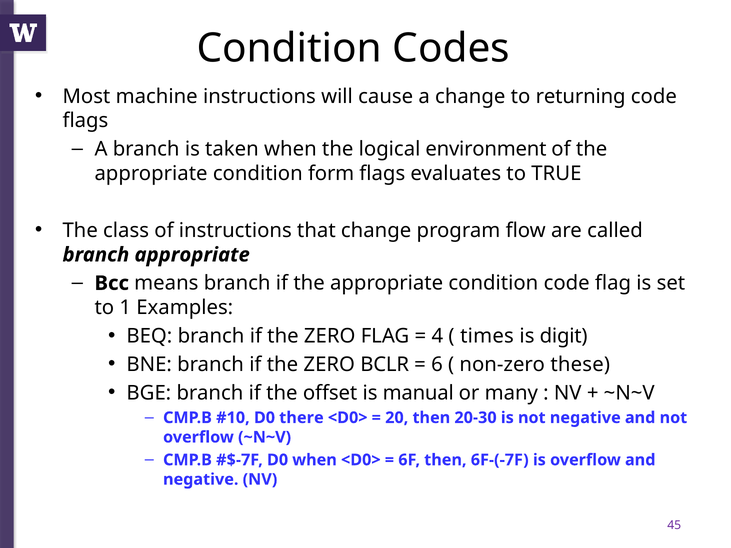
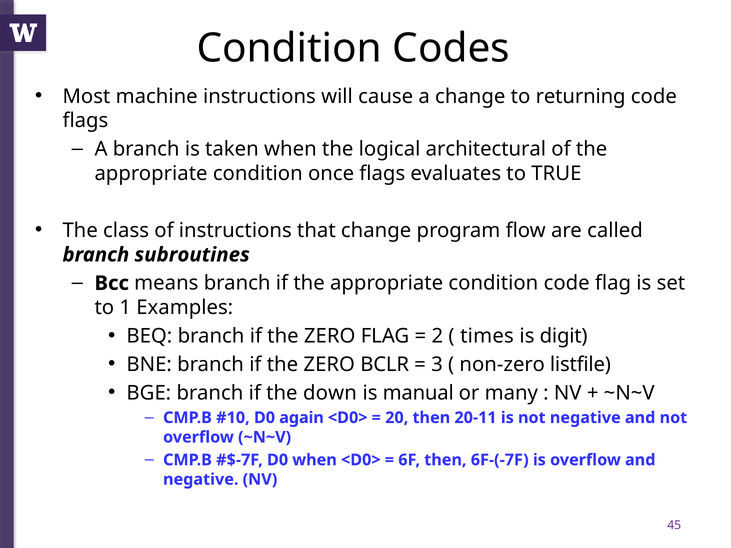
environment: environment -> architectural (486, 149)
form: form -> once (331, 174)
branch appropriate: appropriate -> subroutines (192, 255)
4: 4 -> 2 (437, 336)
6: 6 -> 3 (437, 365)
these: these -> listfile (580, 365)
offset: offset -> down (330, 393)
there: there -> again (302, 418)
20-30: 20-30 -> 20-11 (476, 418)
